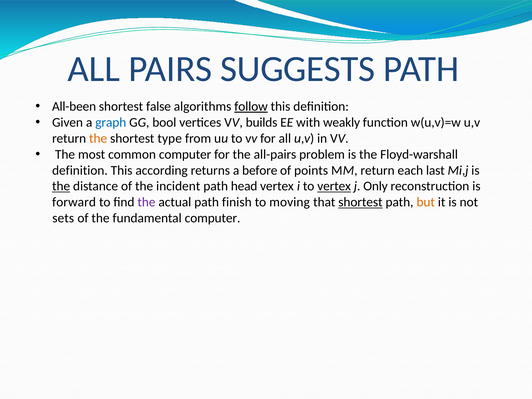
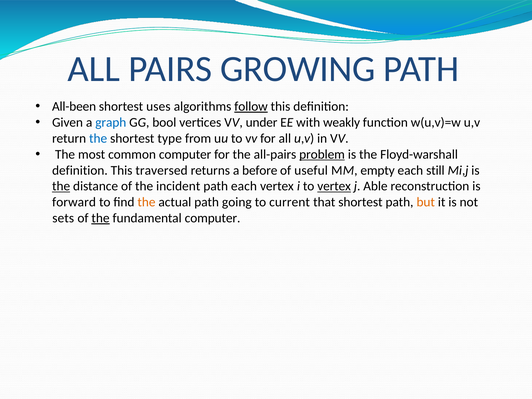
SUGGESTS: SUGGESTS -> GROWING (298, 69)
false: false -> uses (158, 106)
builds: builds -> under (262, 122)
the colour: orange -> blue (98, 138)
problem underline: none -> present (322, 154)
according: according -> traversed (162, 170)
points: points -> useful (311, 170)
MM return: return -> empty (378, 170)
last: last -> still (435, 170)
path head: head -> each (244, 186)
Only: Only -> Able (375, 186)
the colour: purple -> orange (146, 202)
finish: finish -> going (237, 202)
moving: moving -> current (290, 202)
shortest underline: present -> none (360, 202)
the underline: none -> present (101, 218)
